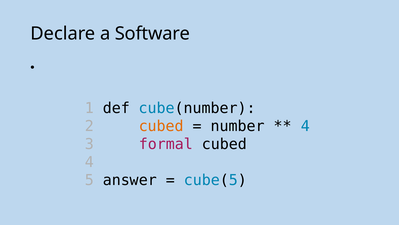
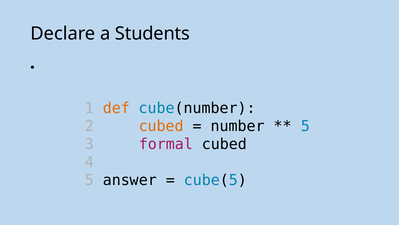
Software: Software -> Students (152, 34)
def colour: black -> orange (116, 108)
4: 4 -> 5 (305, 126)
